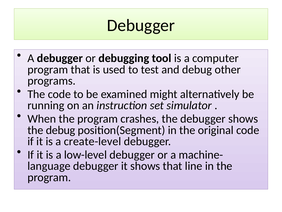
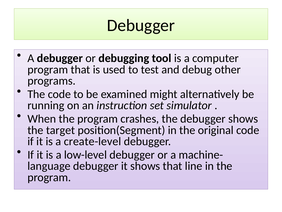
the debug: debug -> target (60, 130)
